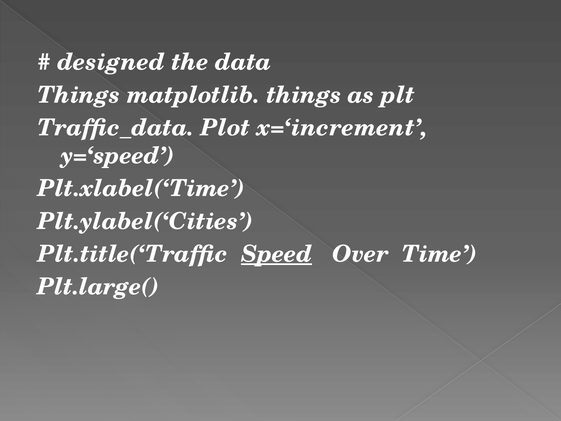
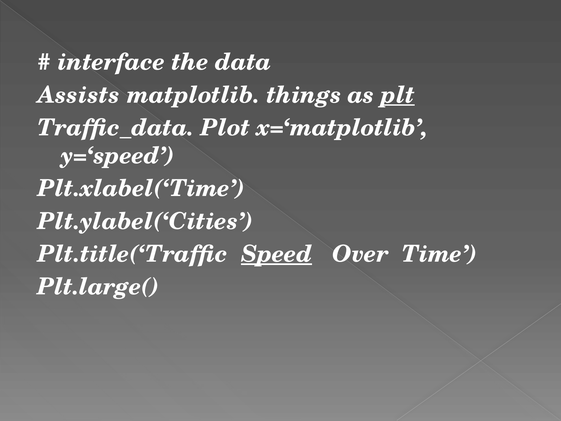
designed: designed -> interface (111, 62)
Things: Things -> Assists (79, 95)
plt underline: none -> present (398, 95)
x=‘increment: x=‘increment -> x=‘matplotlib (342, 128)
